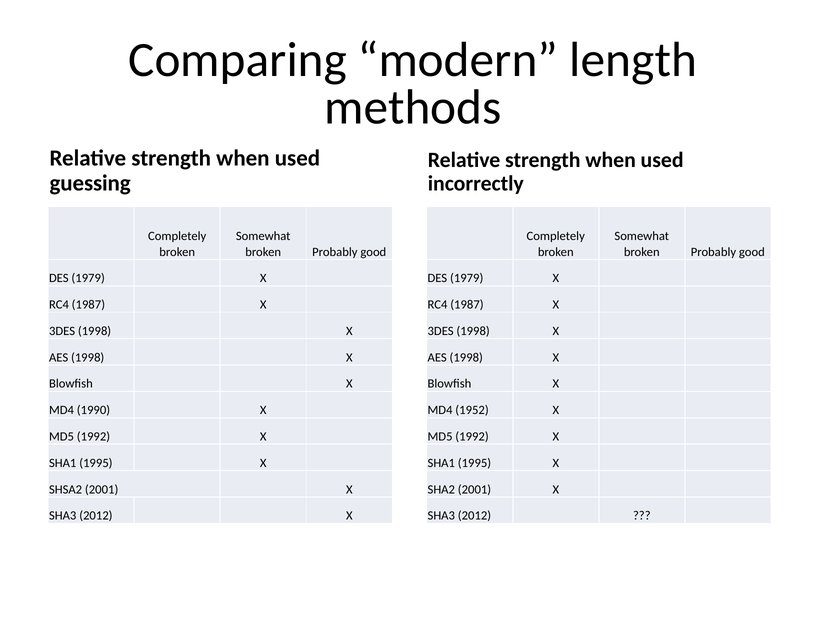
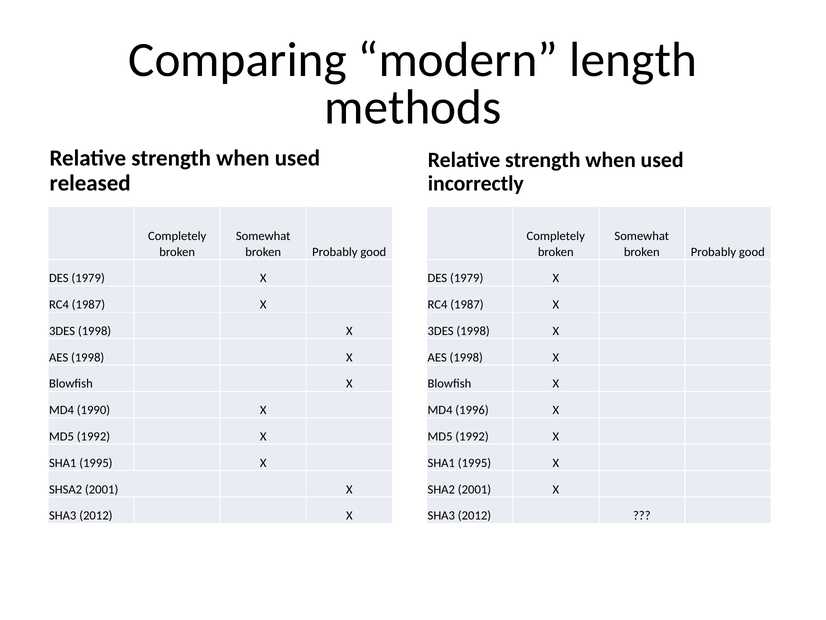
guessing: guessing -> released (90, 183)
1952: 1952 -> 1996 (472, 410)
